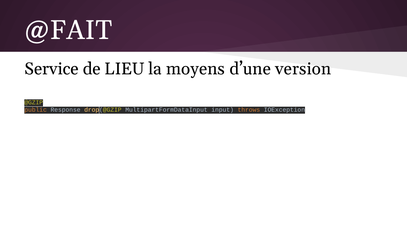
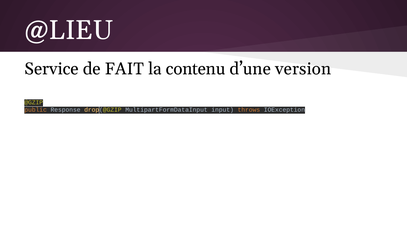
@FAIT: @FAIT -> @LIEU (69, 30)
LIEU: LIEU -> FAIT (125, 69)
moyens: moyens -> contenu (196, 69)
